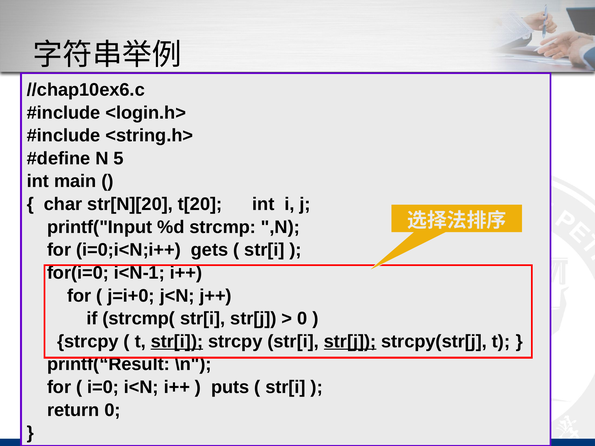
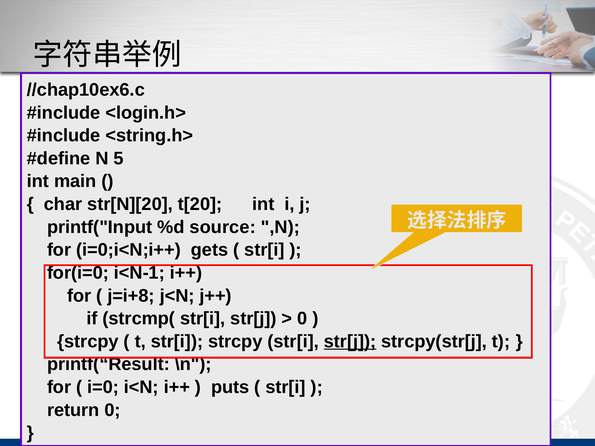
strcmp: strcmp -> source (223, 227)
j=i+0: j=i+0 -> j=i+8 (131, 296)
str[i underline: present -> none (177, 342)
